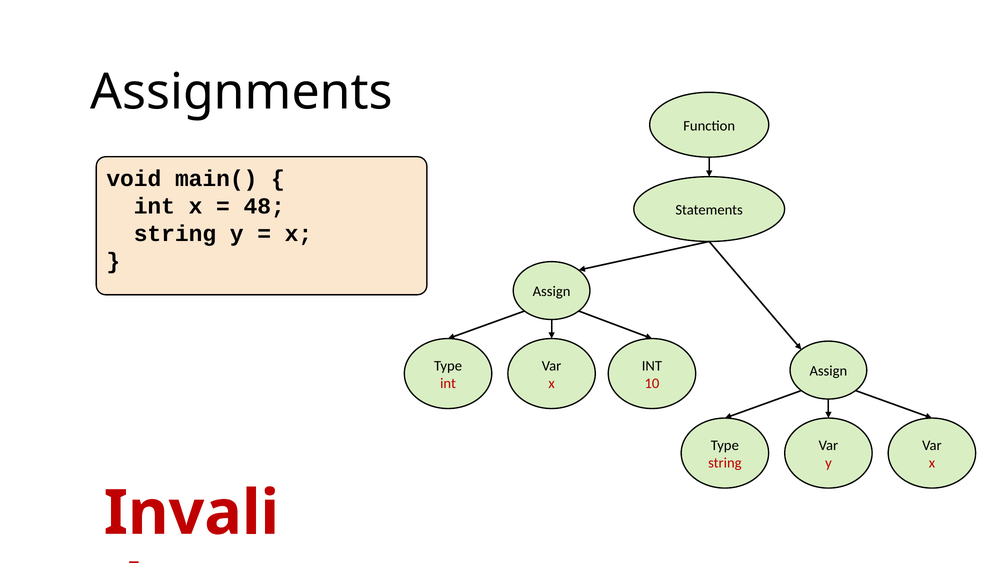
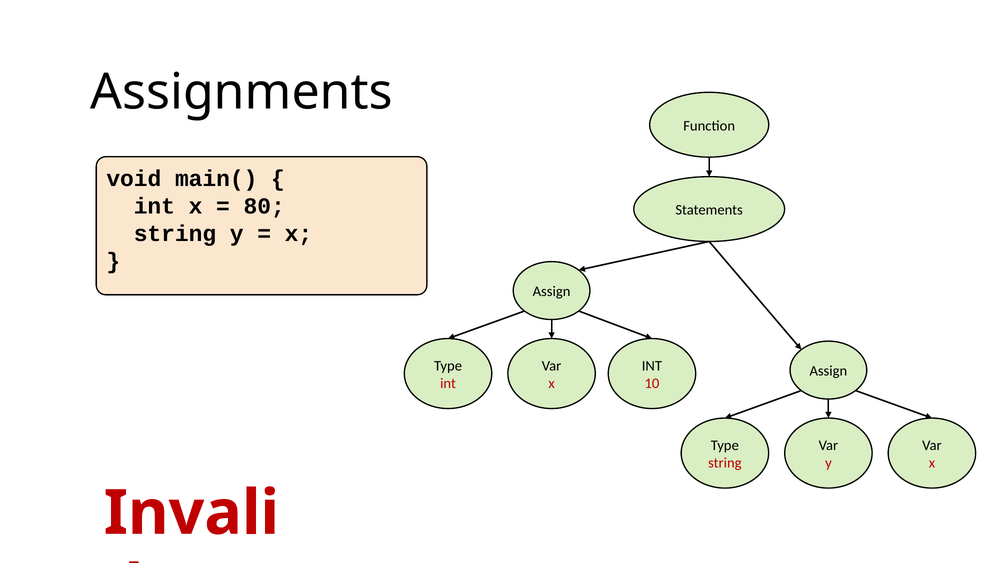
48: 48 -> 80 (264, 206)
